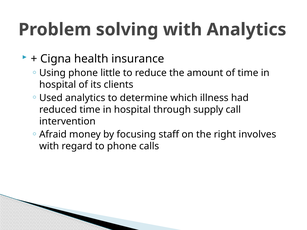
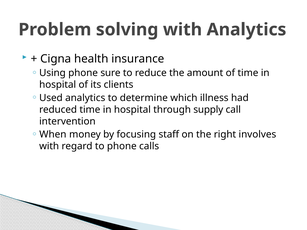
little: little -> sure (110, 73)
Afraid: Afraid -> When (53, 135)
